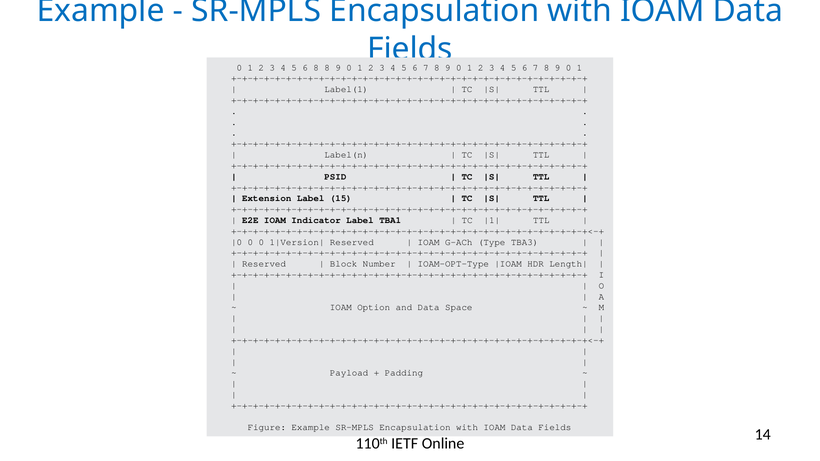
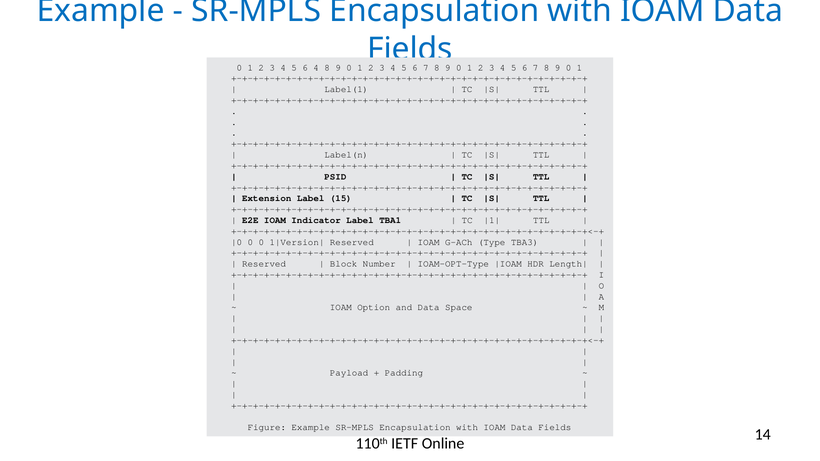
6 8: 8 -> 4 (316, 68)
